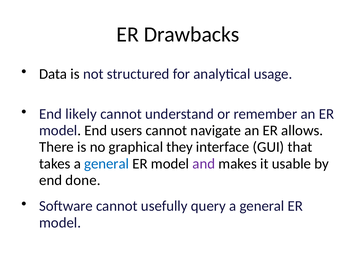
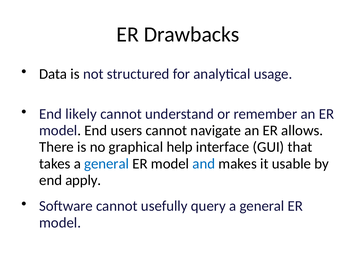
they: they -> help (180, 147)
and colour: purple -> blue (204, 164)
done: done -> apply (83, 180)
